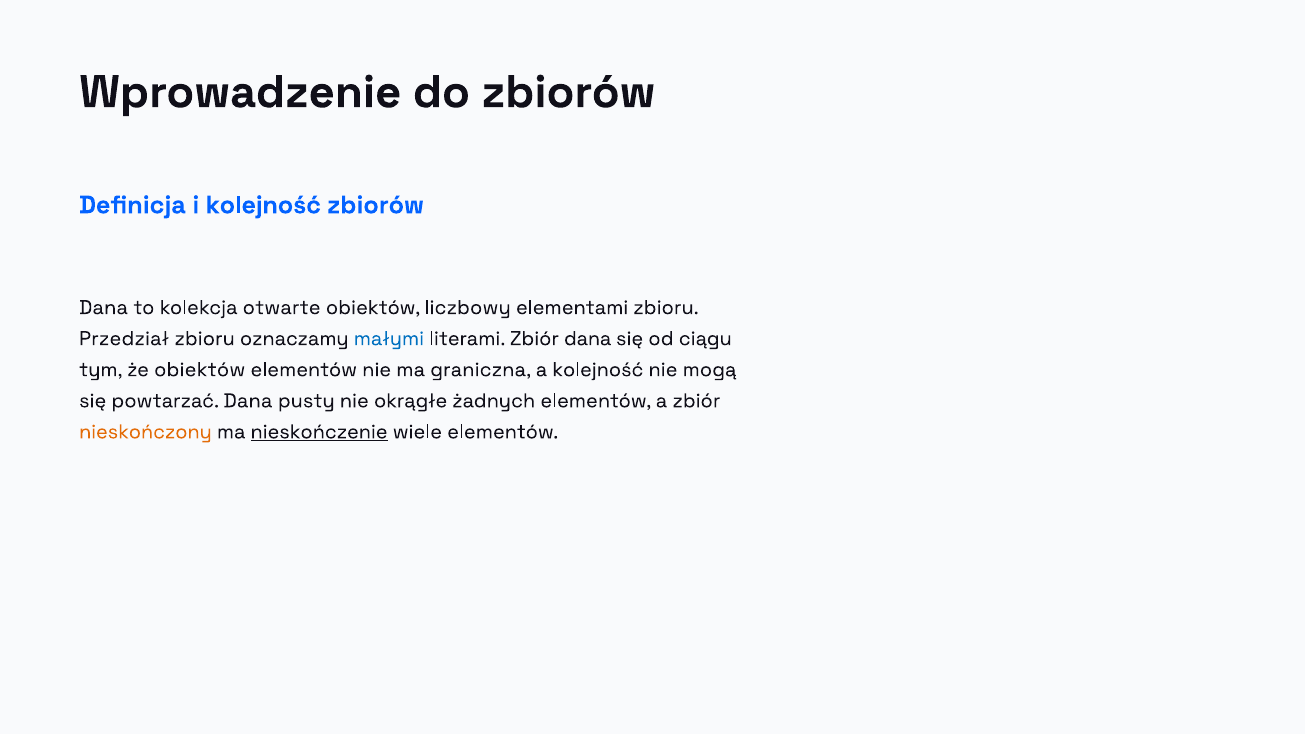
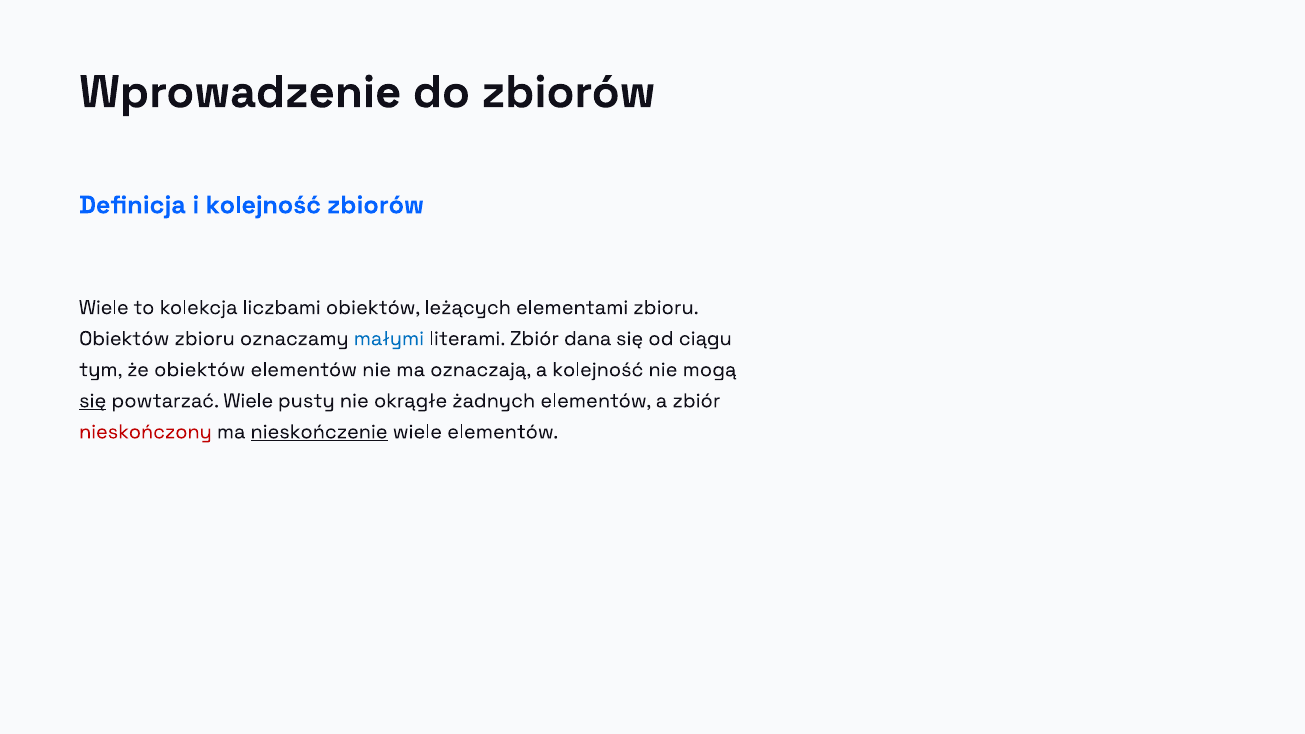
Dana: Dana -> Wiele (104, 307)
otwarte: otwarte -> liczbami (282, 307)
liczbowy: liczbowy -> leżących (468, 307)
Przedział: Przedział -> Obiektów (124, 339)
graniczna: graniczna -> oznaczają (481, 370)
się underline: none -> present (93, 401)
powtarzać Dana: Dana -> Wiele (248, 401)
nieskończony colour: orange -> red (145, 432)
